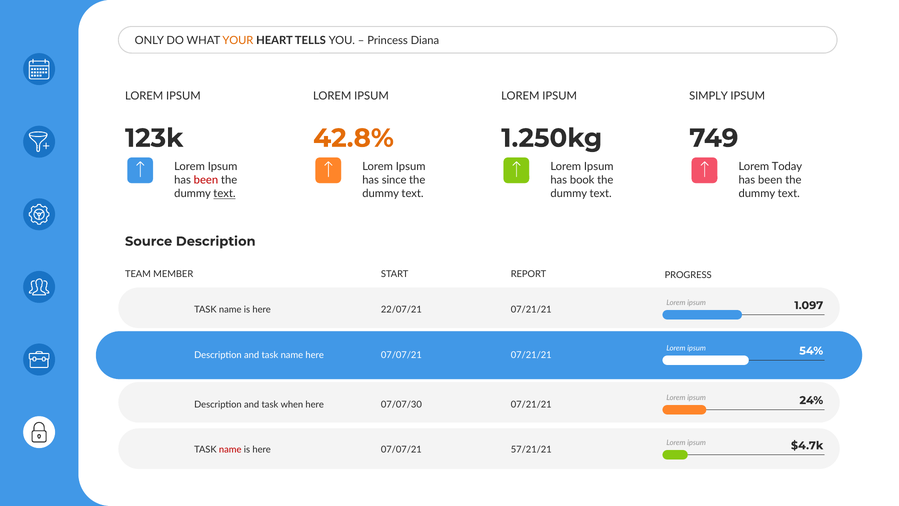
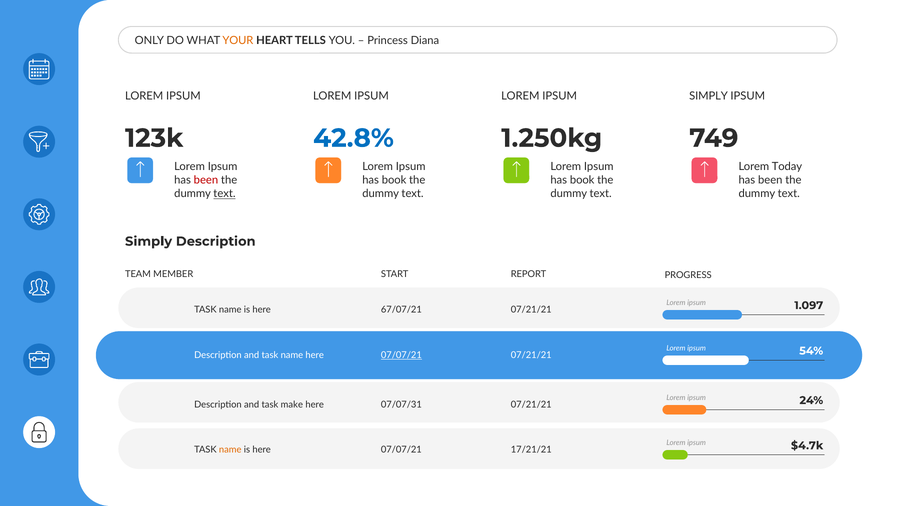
42.8% colour: orange -> blue (353, 138)
since: since -> book (394, 180)
Source: Source -> Simply (149, 241)
22/07/21: 22/07/21 -> 67/07/21 (401, 309)
07/07/21 underline: none -> present (401, 355)
when: when -> make (292, 404)
07/07/30: 07/07/30 -> 07/07/31 (401, 404)
name colour: red -> orange (230, 450)
57/21/21: 57/21/21 -> 17/21/21 (531, 450)
